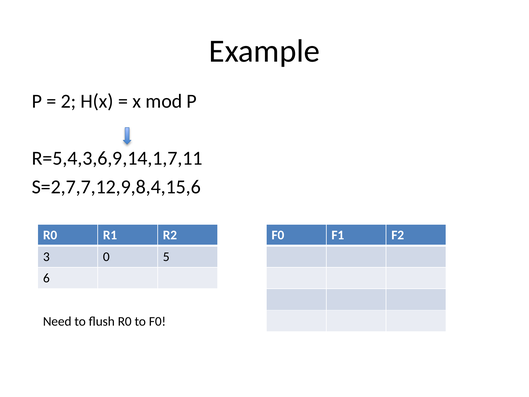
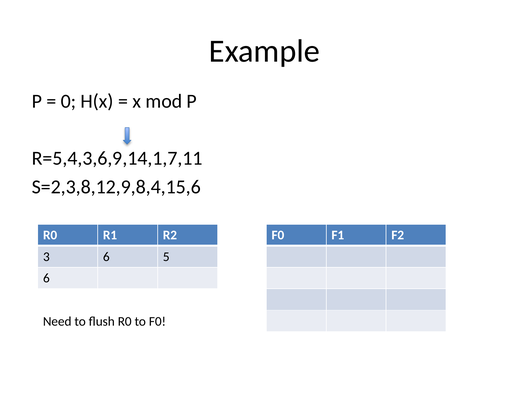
2: 2 -> 0 (68, 101)
S=2,7,7,12,9,8,4,15,6: S=2,7,7,12,9,8,4,15,6 -> S=2,3,8,12,9,8,4,15,6 (116, 187)
3 0: 0 -> 6 (106, 257)
